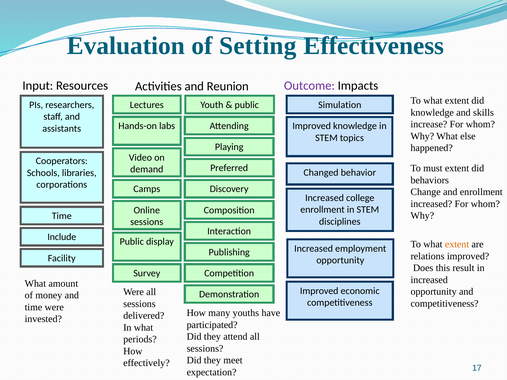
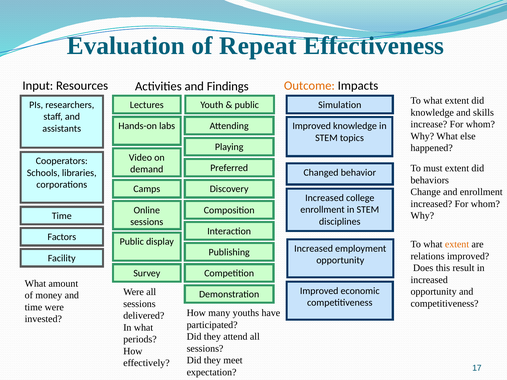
Setting: Setting -> Repeat (258, 46)
Outcome colour: purple -> orange (309, 86)
Reunion: Reunion -> Findings (228, 86)
Include: Include -> Factors (62, 237)
